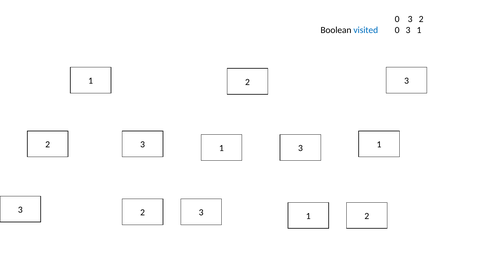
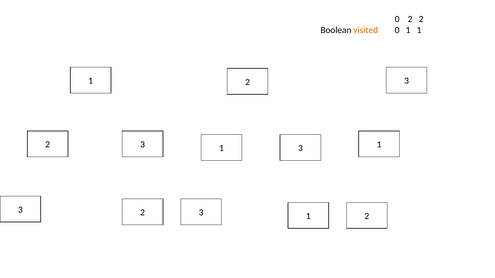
3: 3 -> 2 (410, 19)
visited colour: blue -> orange (366, 30)
3: 3 -> 1 (408, 30)
